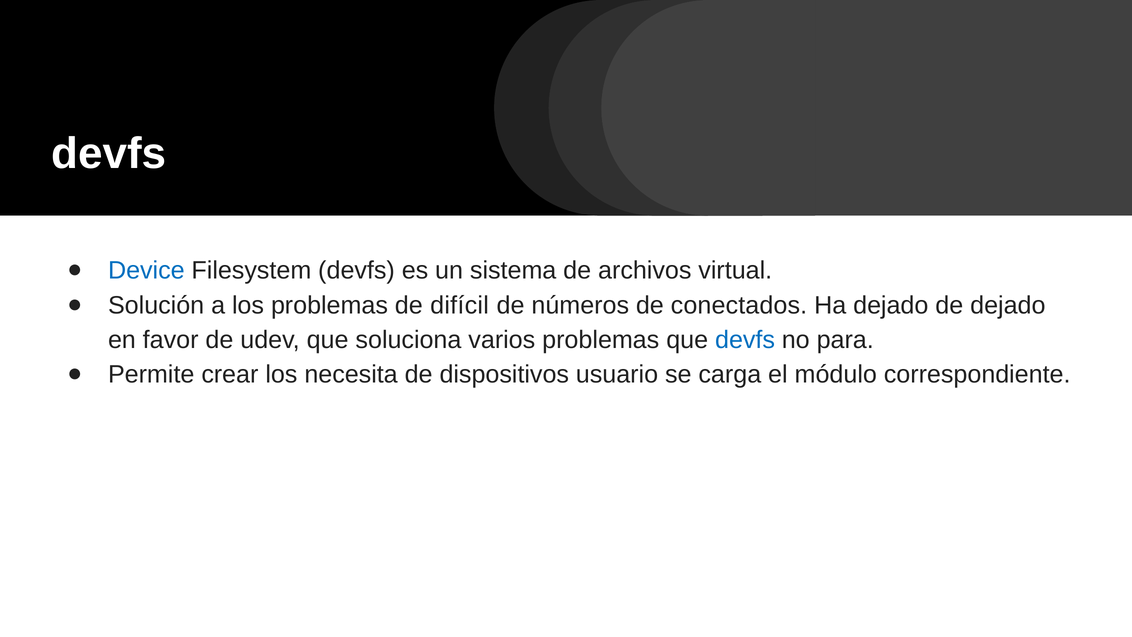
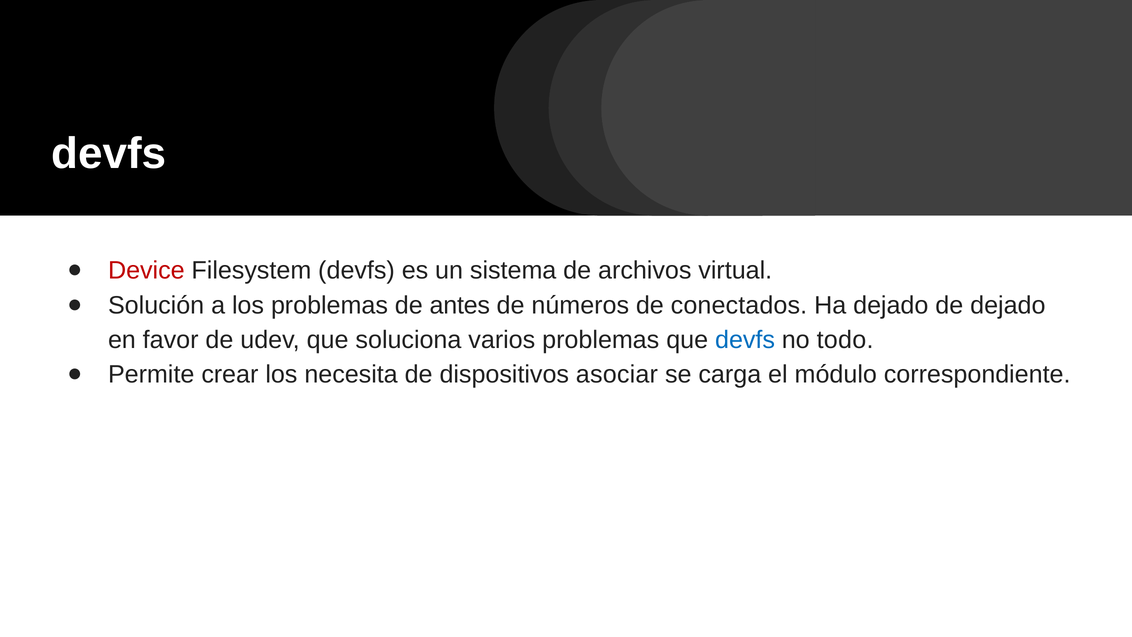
Device colour: blue -> red (146, 270)
difícil: difícil -> antes (460, 305)
para: para -> todo (845, 340)
usuario: usuario -> asociar (617, 374)
